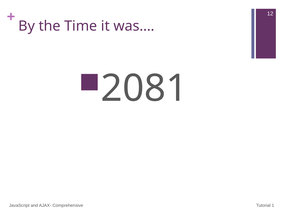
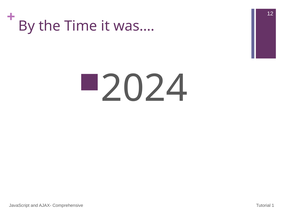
2081: 2081 -> 2024 (144, 89)
